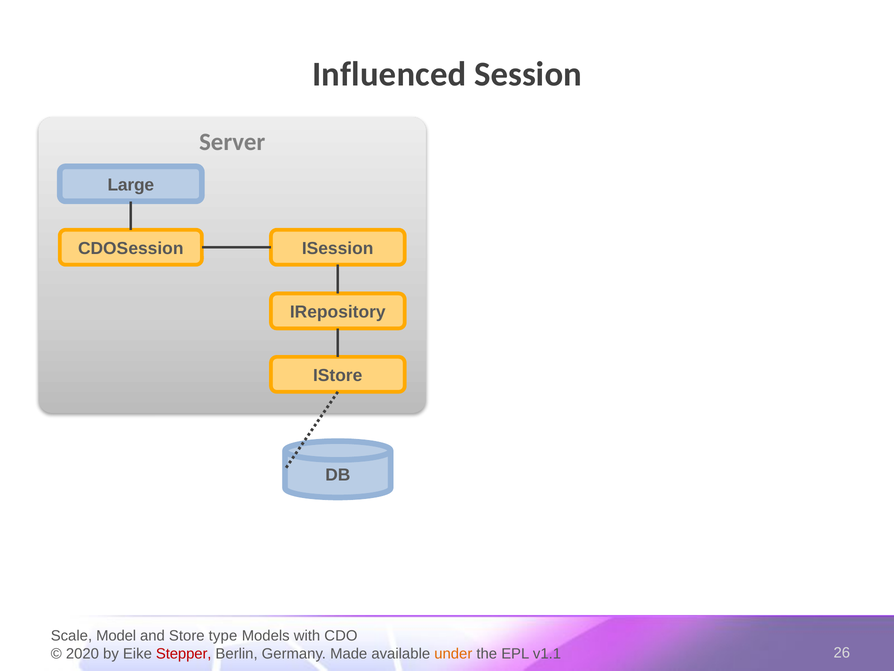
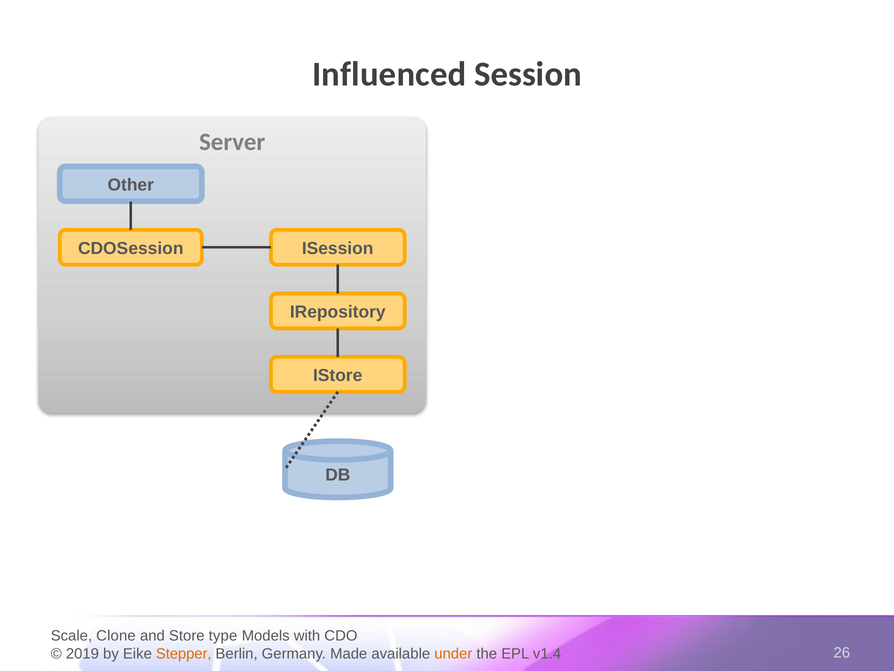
Large: Large -> Other (131, 185)
Model: Model -> Clone (116, 635)
2020: 2020 -> 2019 (82, 653)
Stepper colour: red -> orange (184, 653)
v1.1: v1.1 -> v1.4 (547, 653)
